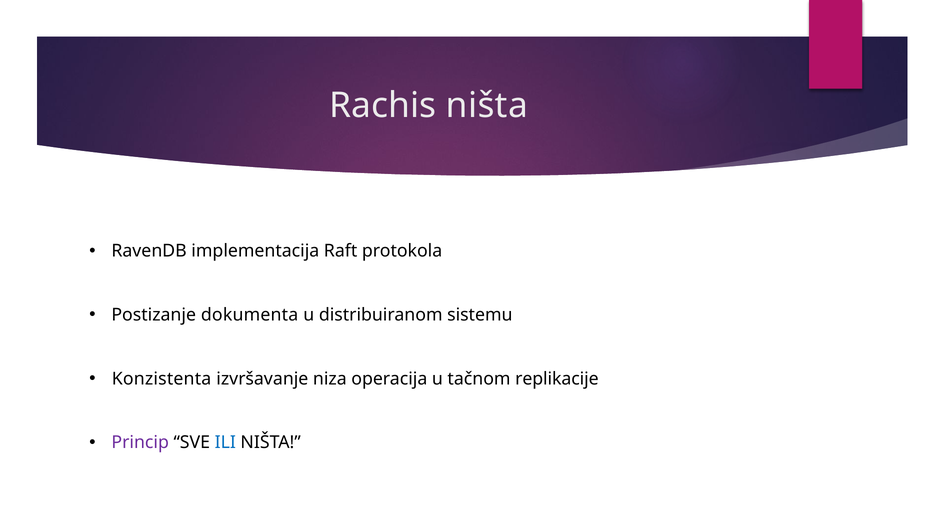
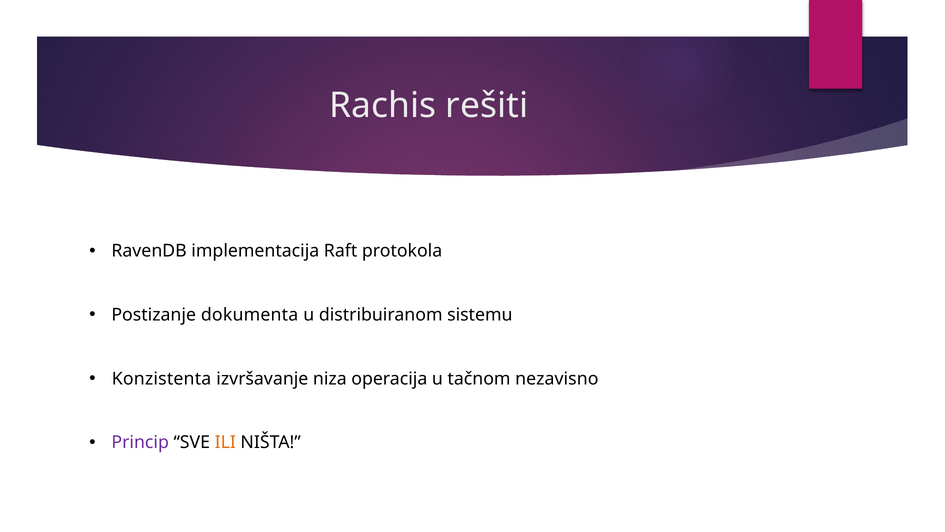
Rachis ništa: ništa -> rešiti (487, 105)
replikacije: replikacije -> nezavisno (557, 378)
ILI colour: blue -> orange (225, 442)
